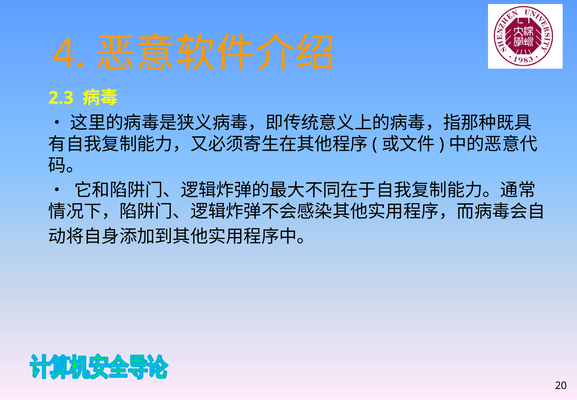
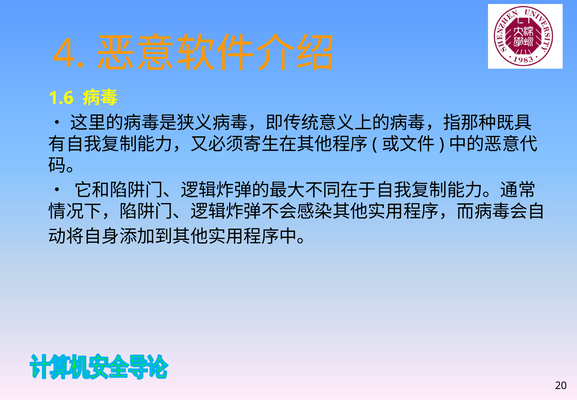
2.3: 2.3 -> 1.6 (61, 98)
